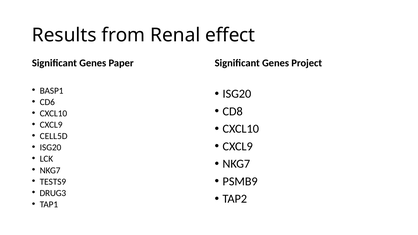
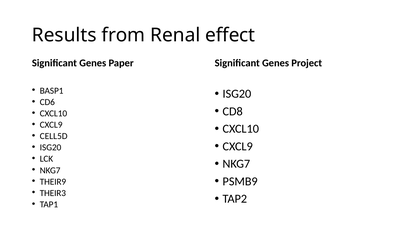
TESTS9: TESTS9 -> THEIR9 (53, 182)
DRUG3: DRUG3 -> THEIR3 (53, 193)
